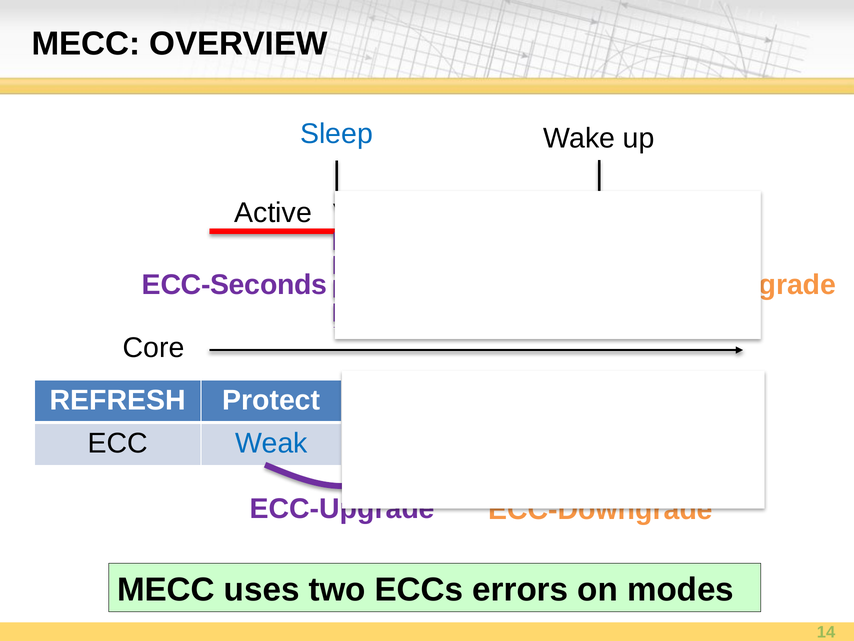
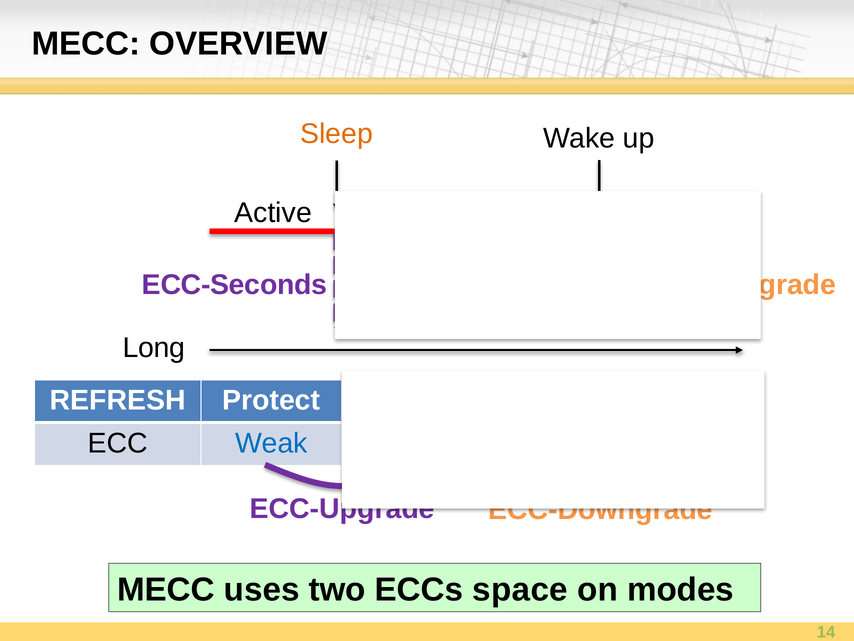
Sleep colour: blue -> orange (337, 134)
Core: Core -> Long (154, 347)
errors: errors -> space (520, 589)
